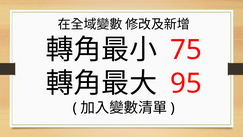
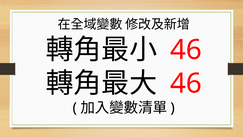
75: 75 -> 46 (186, 50)
95: 95 -> 46 (186, 83)
